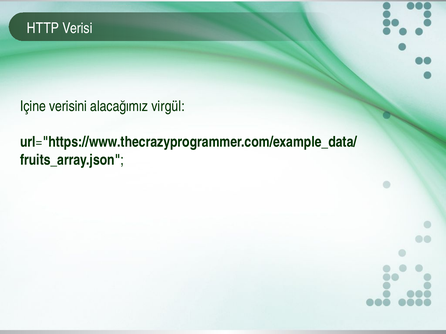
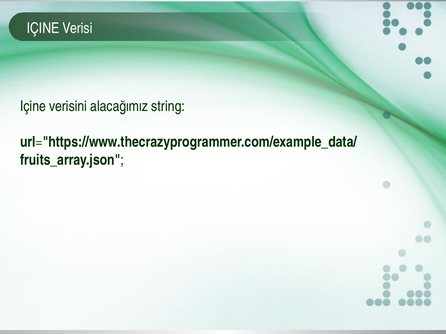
HTTP: HTTP -> IÇINE (43, 28)
virgül: virgül -> string (168, 107)
